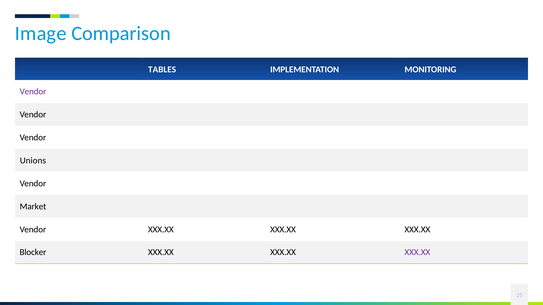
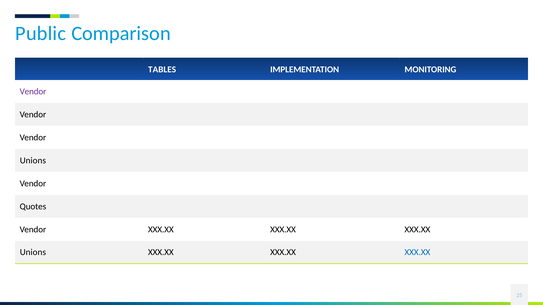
Image: Image -> Public (41, 34)
Market: Market -> Quotes (33, 207)
Blocker: Blocker -> Unions (33, 253)
XXX.XX colour: purple -> blue (417, 253)
